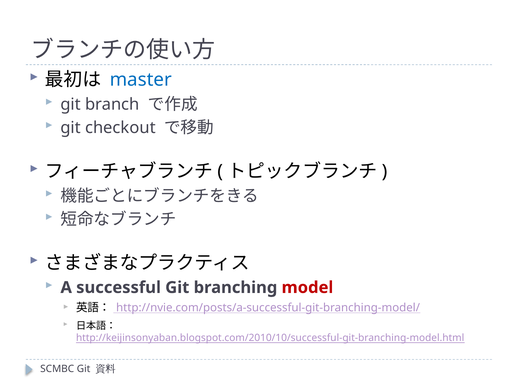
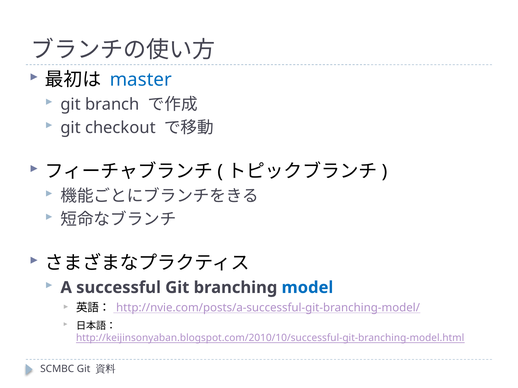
model colour: red -> blue (307, 288)
